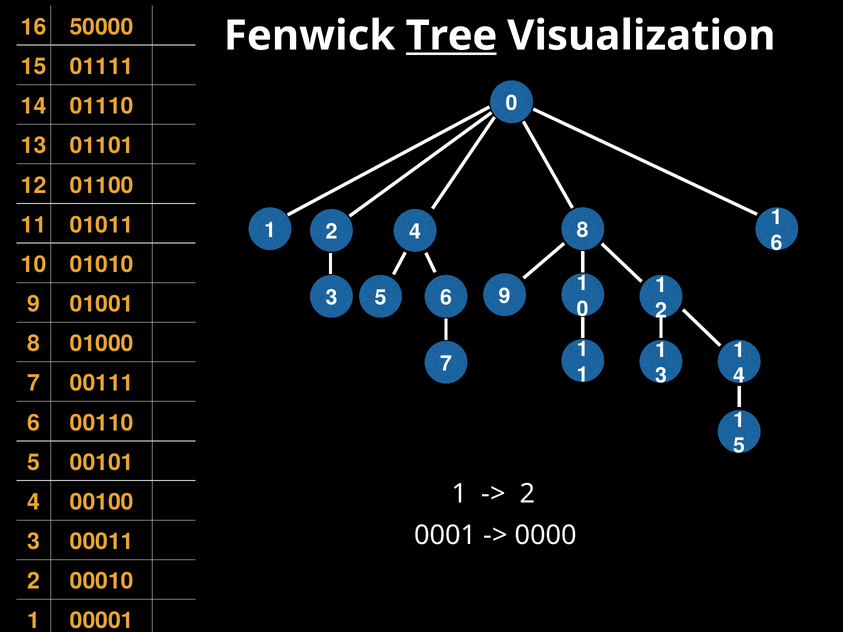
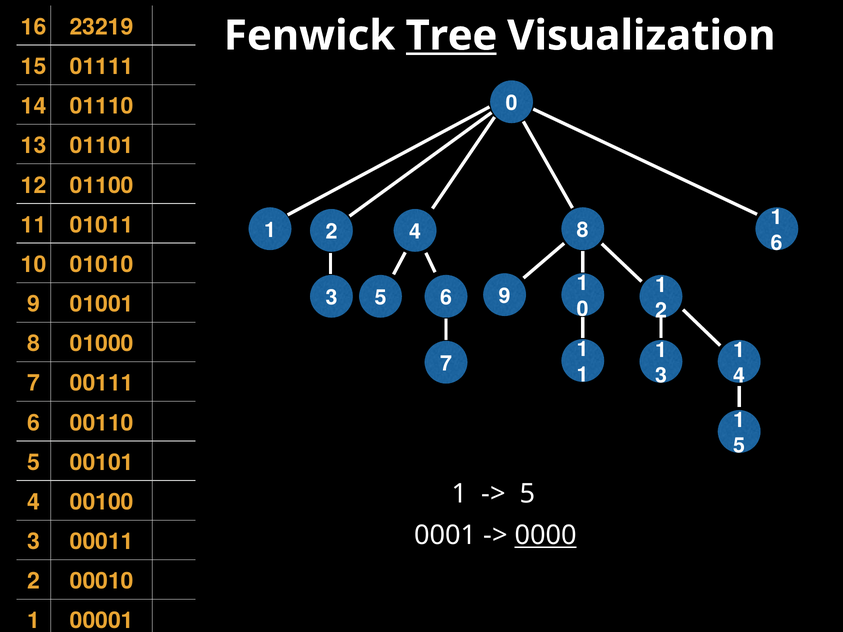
50000: 50000 -> 23219 (102, 27)
2: 2 -> 5 (528, 494)
0000 underline: none -> present (546, 536)
